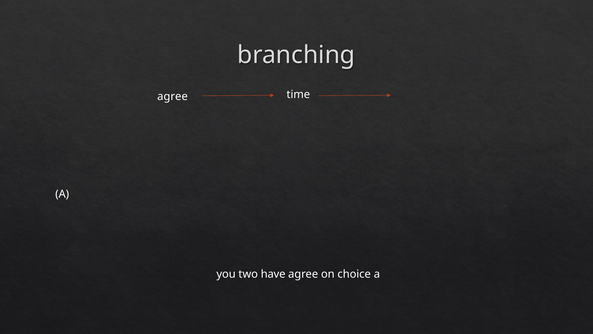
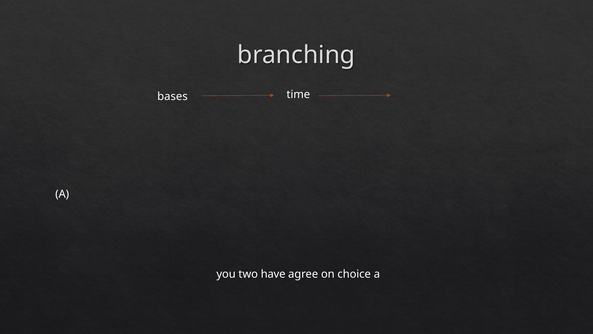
agree: agree -> bases (172, 96)
